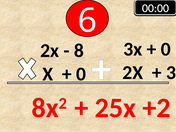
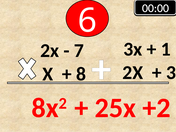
0: 0 -> 1 (166, 49)
8: 8 -> 7 (79, 51)
0: 0 -> 8 (81, 74)
